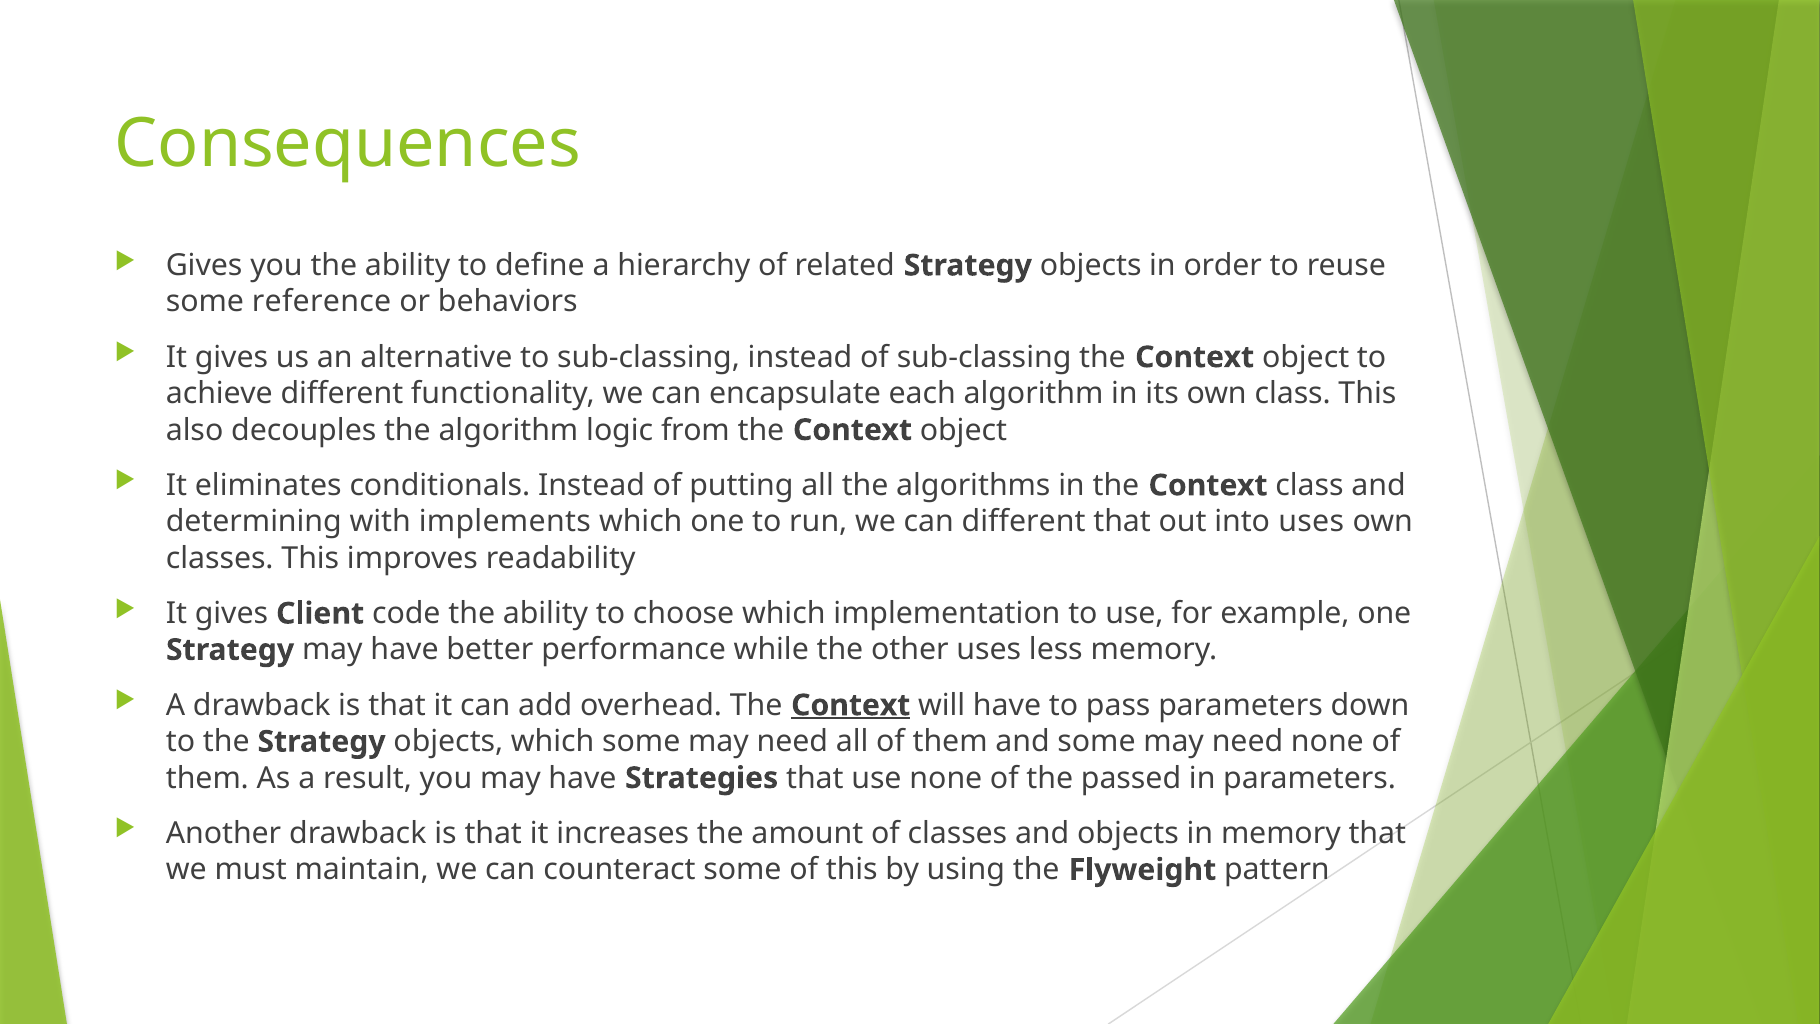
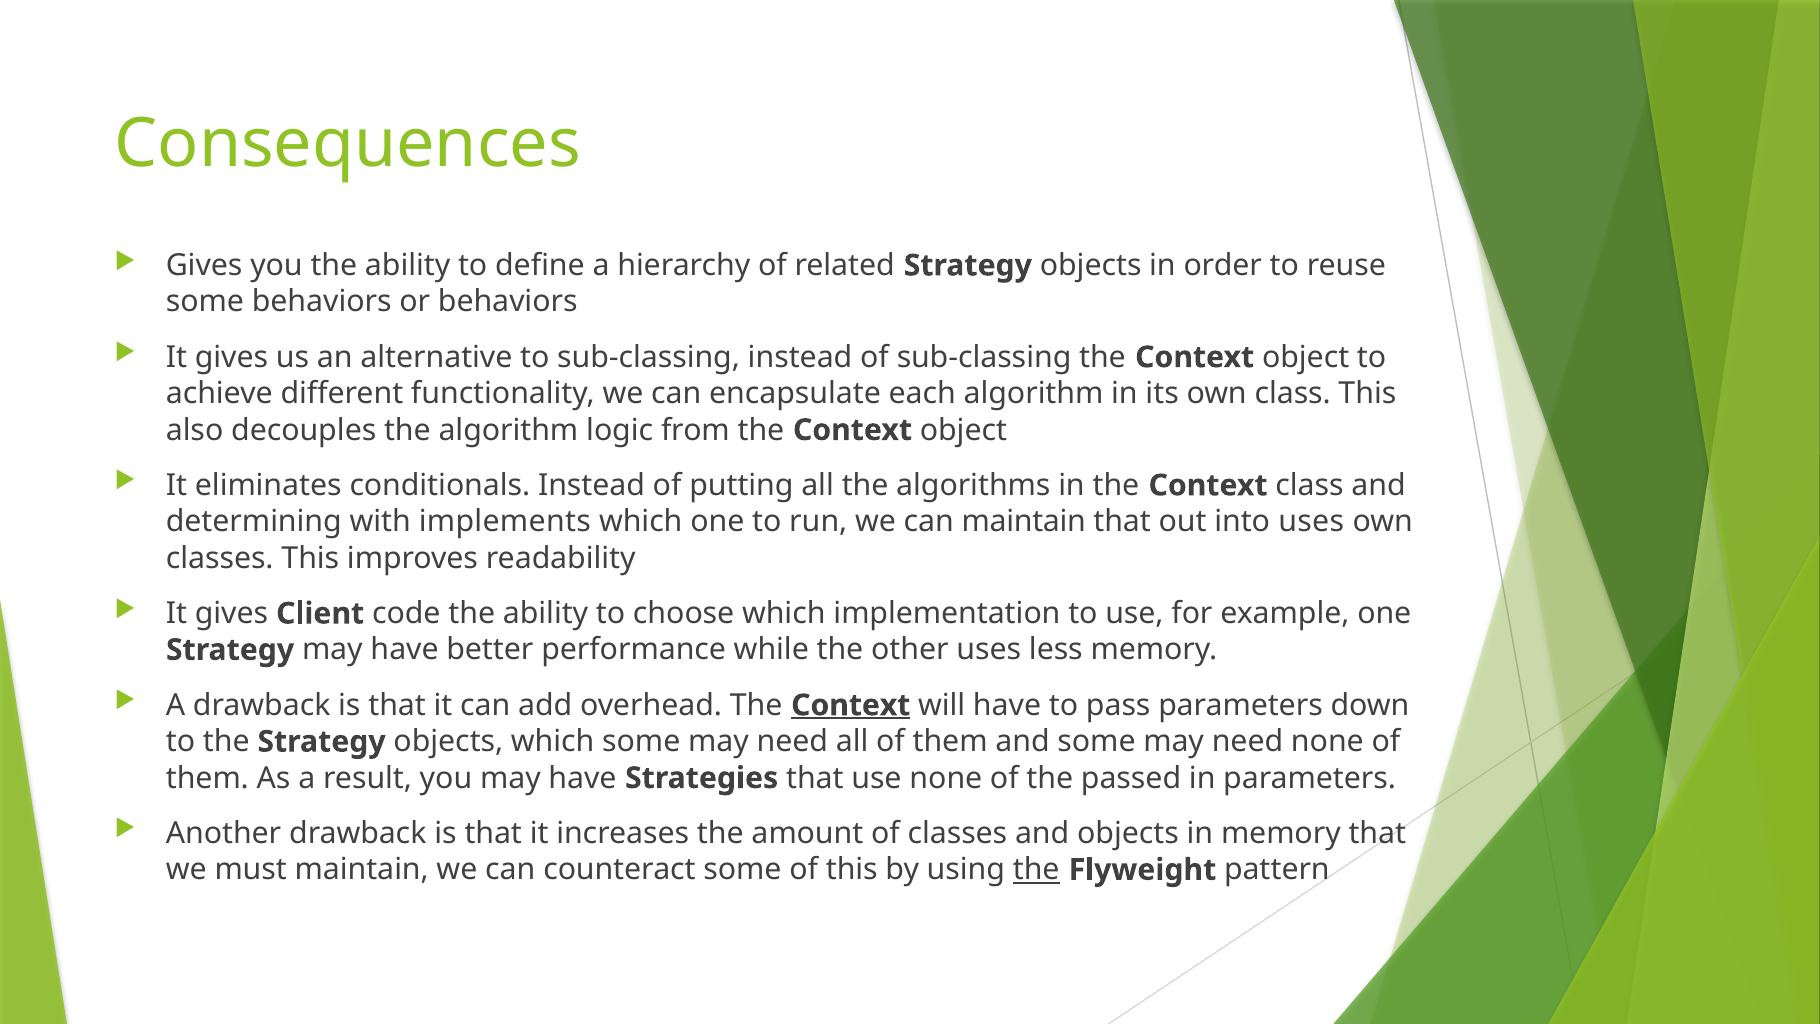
some reference: reference -> behaviors (322, 302)
can different: different -> maintain (1024, 522)
the underline: none -> present (1036, 870)
